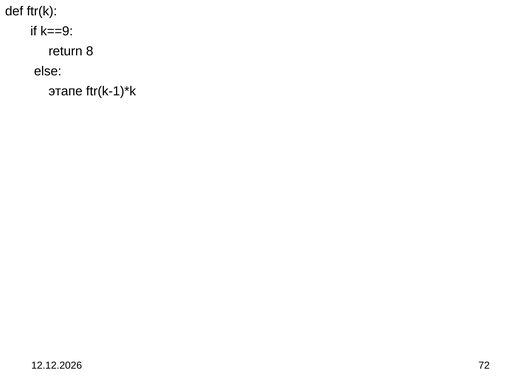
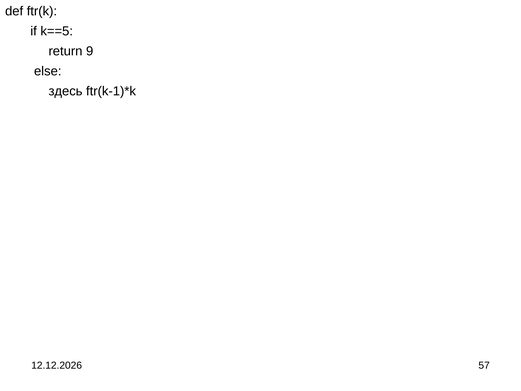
k==9: k==9 -> k==5 (57, 31)
8: 8 -> 9 (90, 51)
этапе: этапе -> здесь (66, 91)
72: 72 -> 57 (484, 365)
